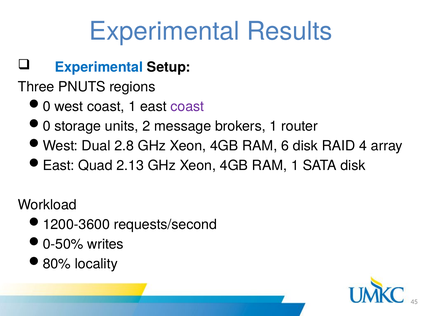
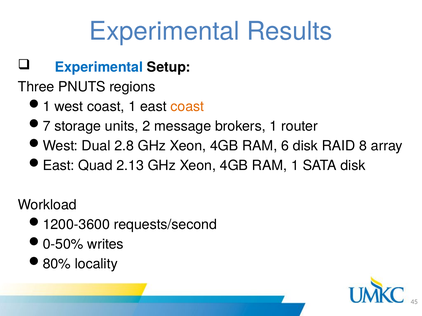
0: 0 -> 1 (47, 107)
coast colour: purple -> orange (187, 107)
0: 0 -> 7 (47, 126)
4: 4 -> 8 (363, 146)
